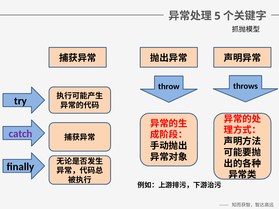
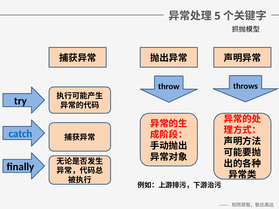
catch colour: purple -> blue (21, 134)
